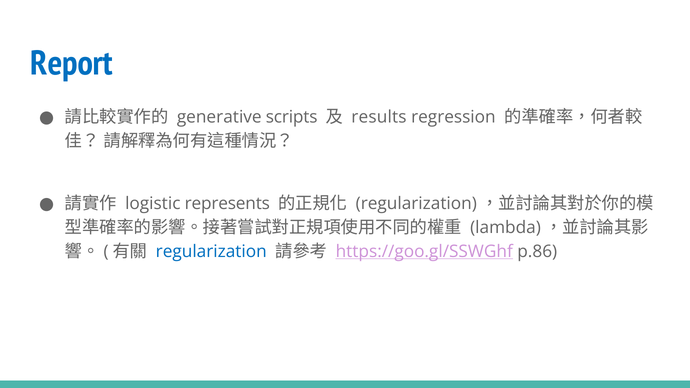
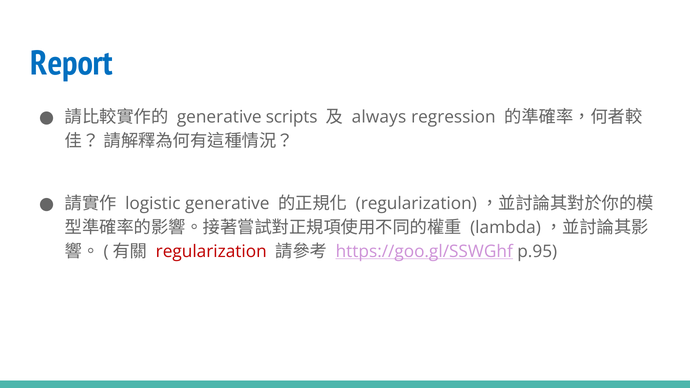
results: results -> always (379, 117)
logistic represents: represents -> generative (227, 204)
regularization colour: blue -> red (211, 252)
p.86: p.86 -> p.95 (537, 252)
